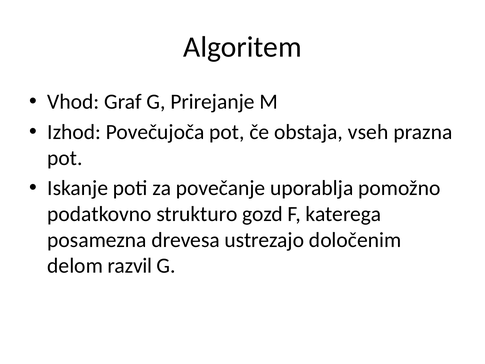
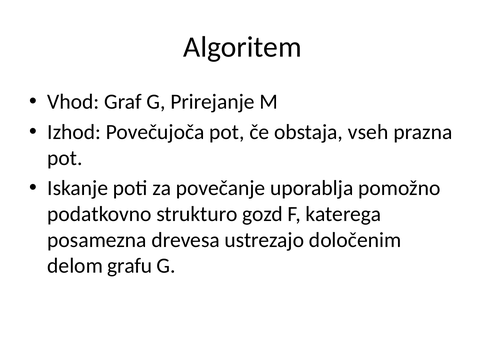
razvil: razvil -> grafu (130, 266)
